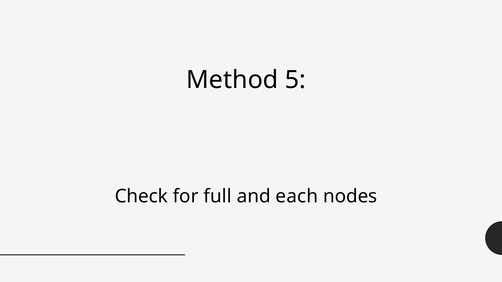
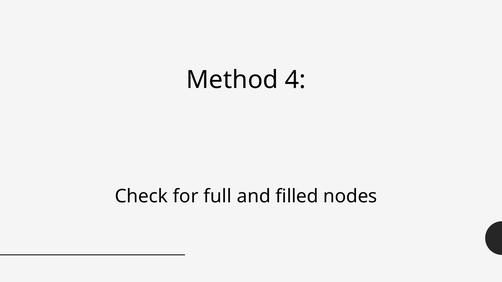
5: 5 -> 4 (295, 80)
each: each -> filled (297, 196)
